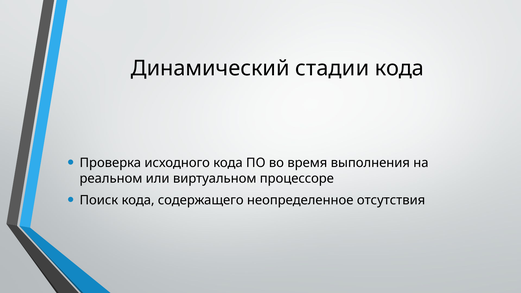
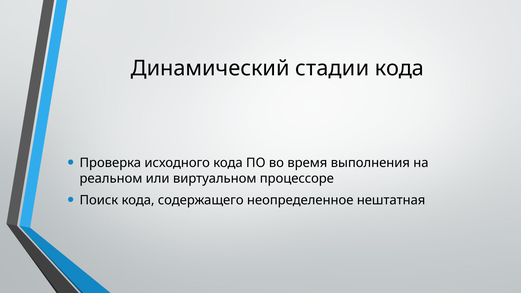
отсутствия: отсутствия -> нештатная (391, 200)
